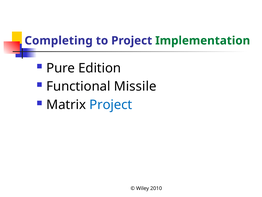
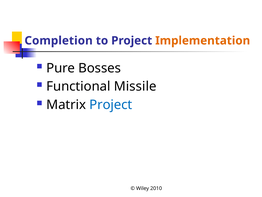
Completing: Completing -> Completion (59, 41)
Implementation colour: green -> orange (203, 41)
Edition: Edition -> Bosses (100, 68)
